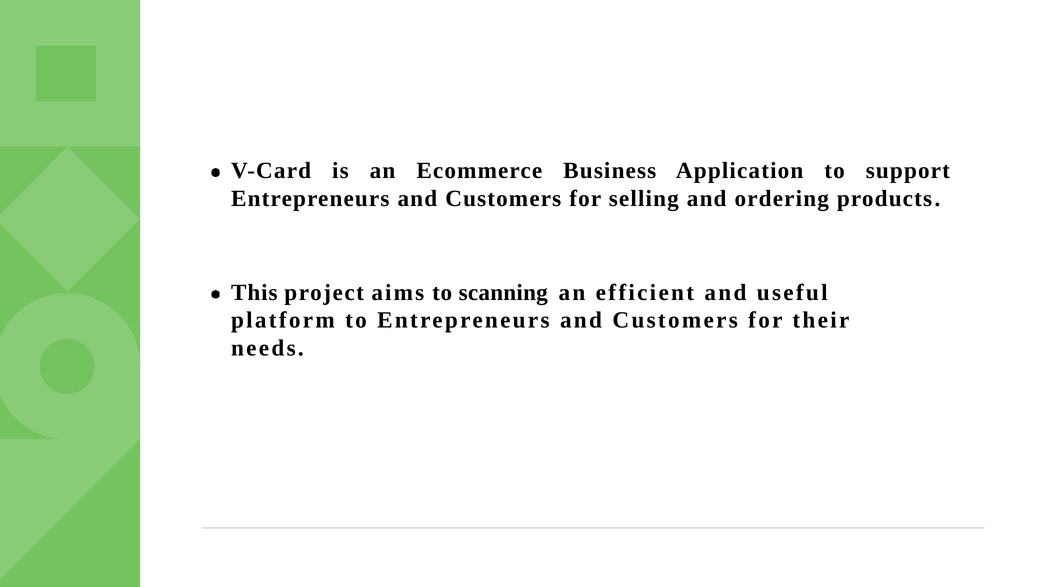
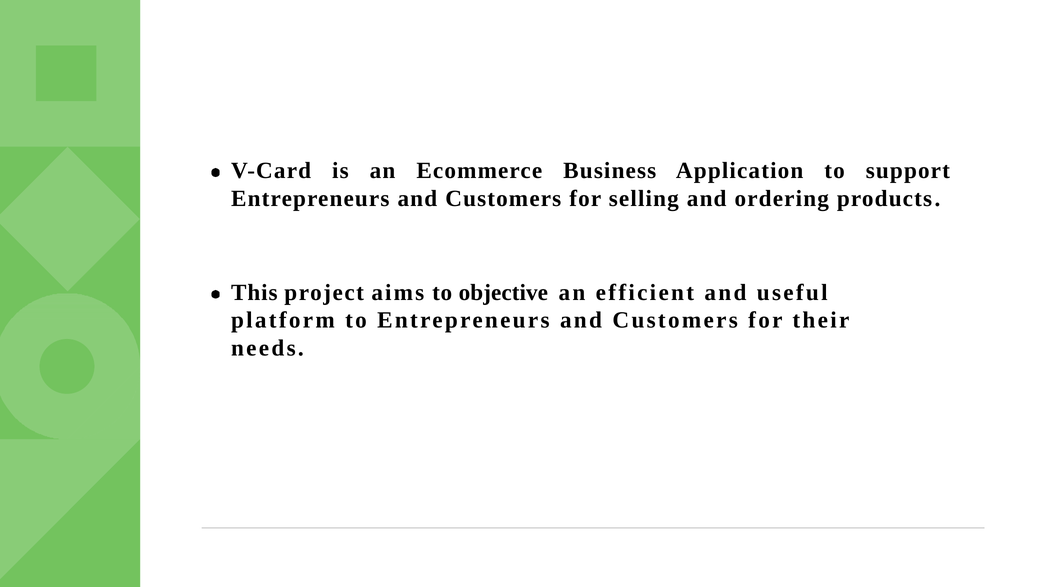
scanning: scanning -> objective (503, 292)
